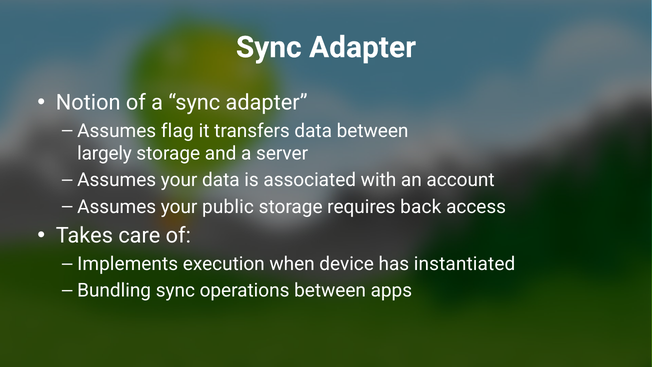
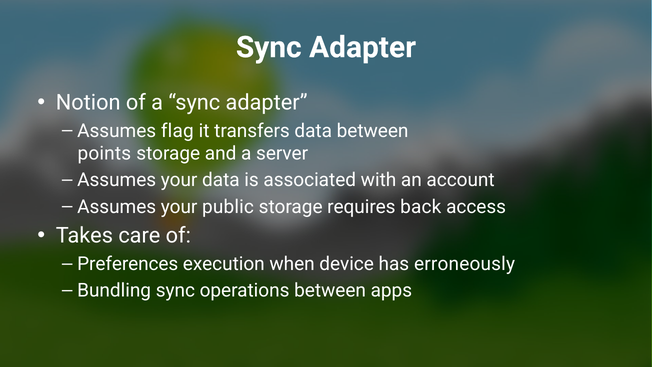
largely: largely -> points (104, 153)
Implements: Implements -> Preferences (128, 264)
instantiated: instantiated -> erroneously (465, 264)
